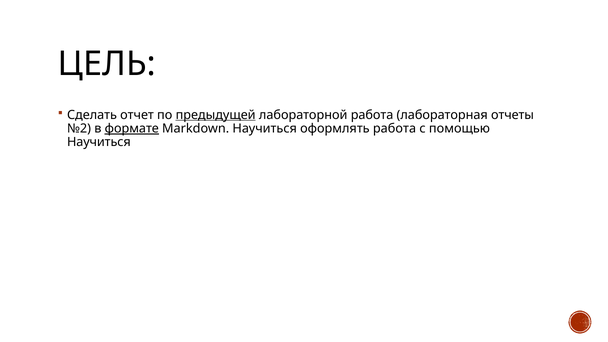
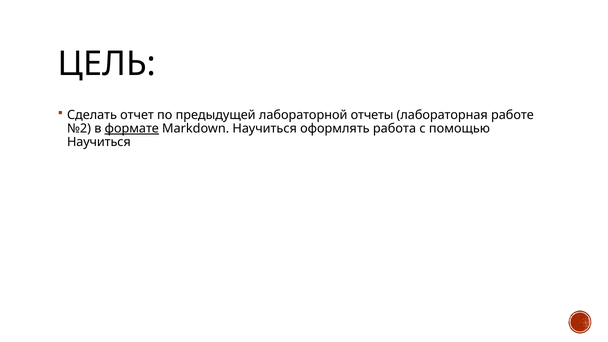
предыдущей underline: present -> none (216, 115)
лабораторной работа: работа -> отчеты (372, 115)
отчеты: отчеты -> работе (512, 115)
